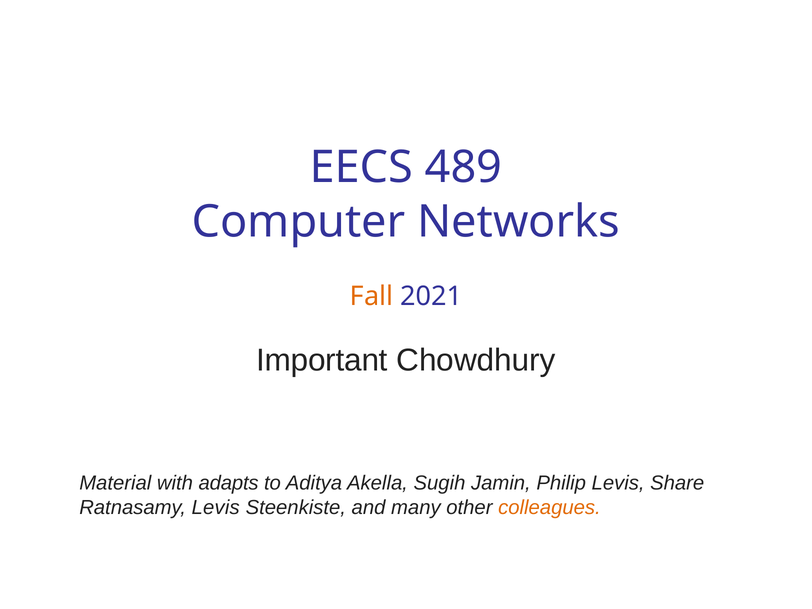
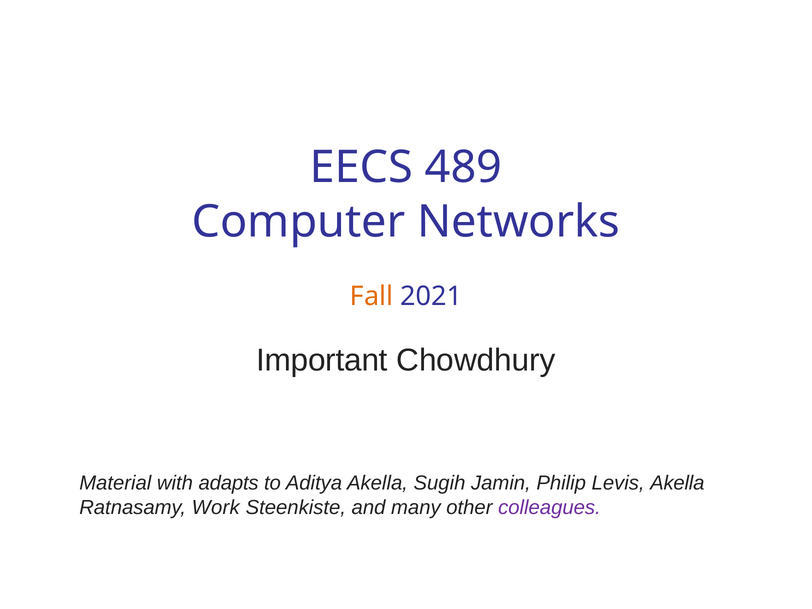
Levis Share: Share -> Akella (677, 483)
Ratnasamy Levis: Levis -> Work (216, 507)
colleagues colour: orange -> purple (549, 507)
